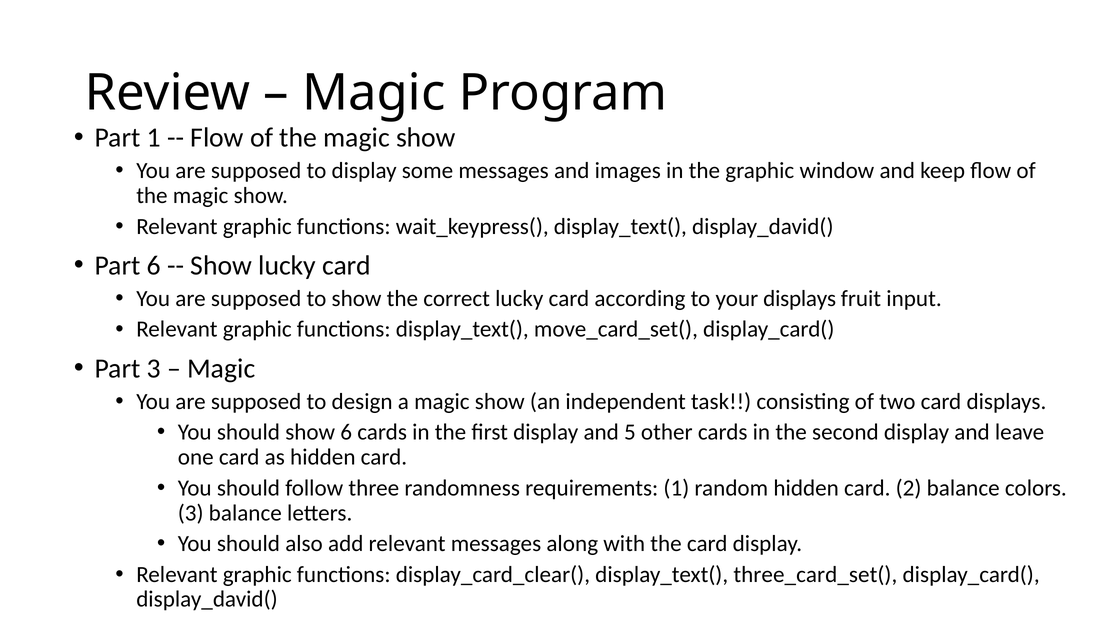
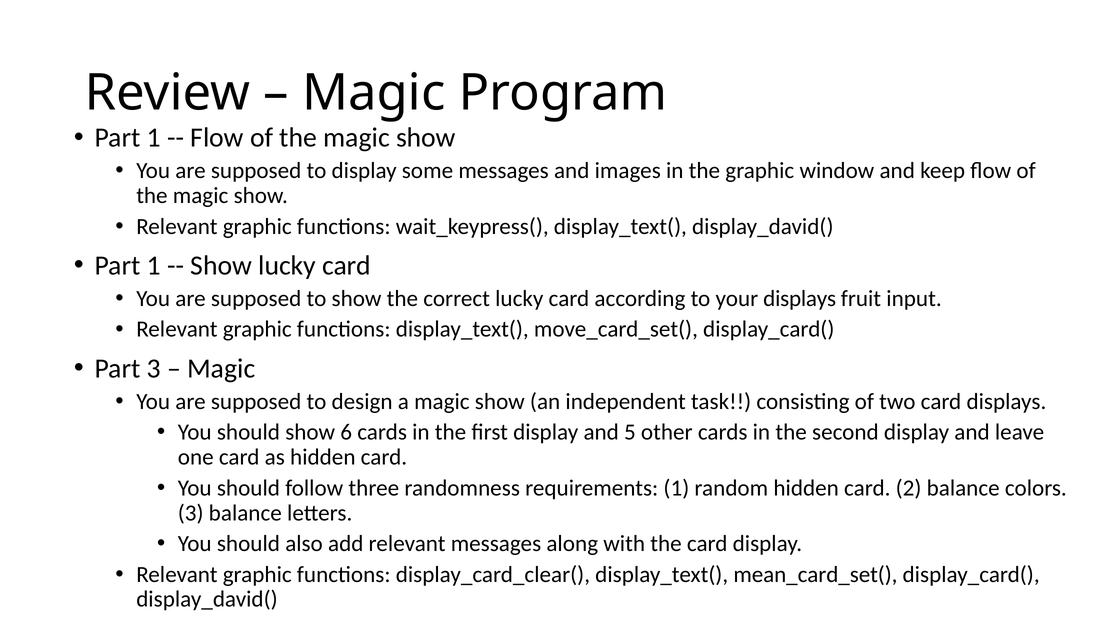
6: 6 -> 1 (154, 265)
three_card_set(: three_card_set( -> mean_card_set( (815, 574)
